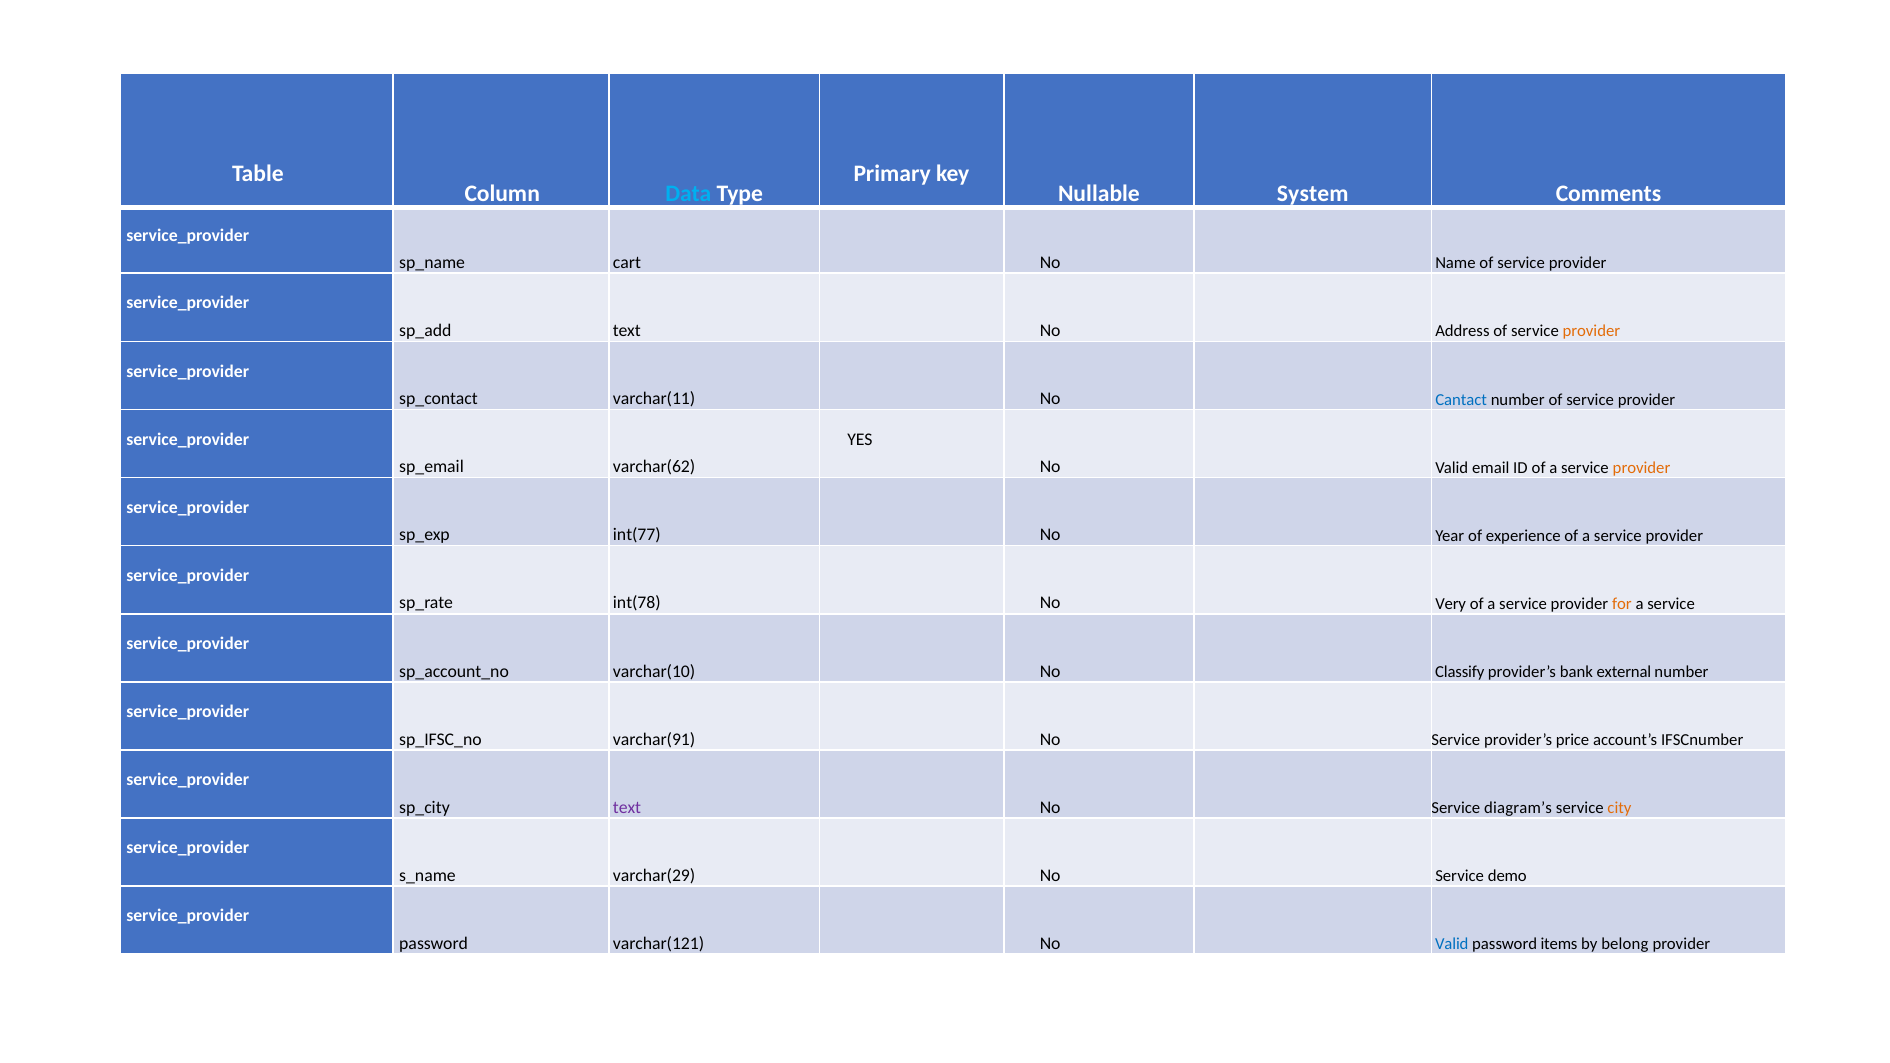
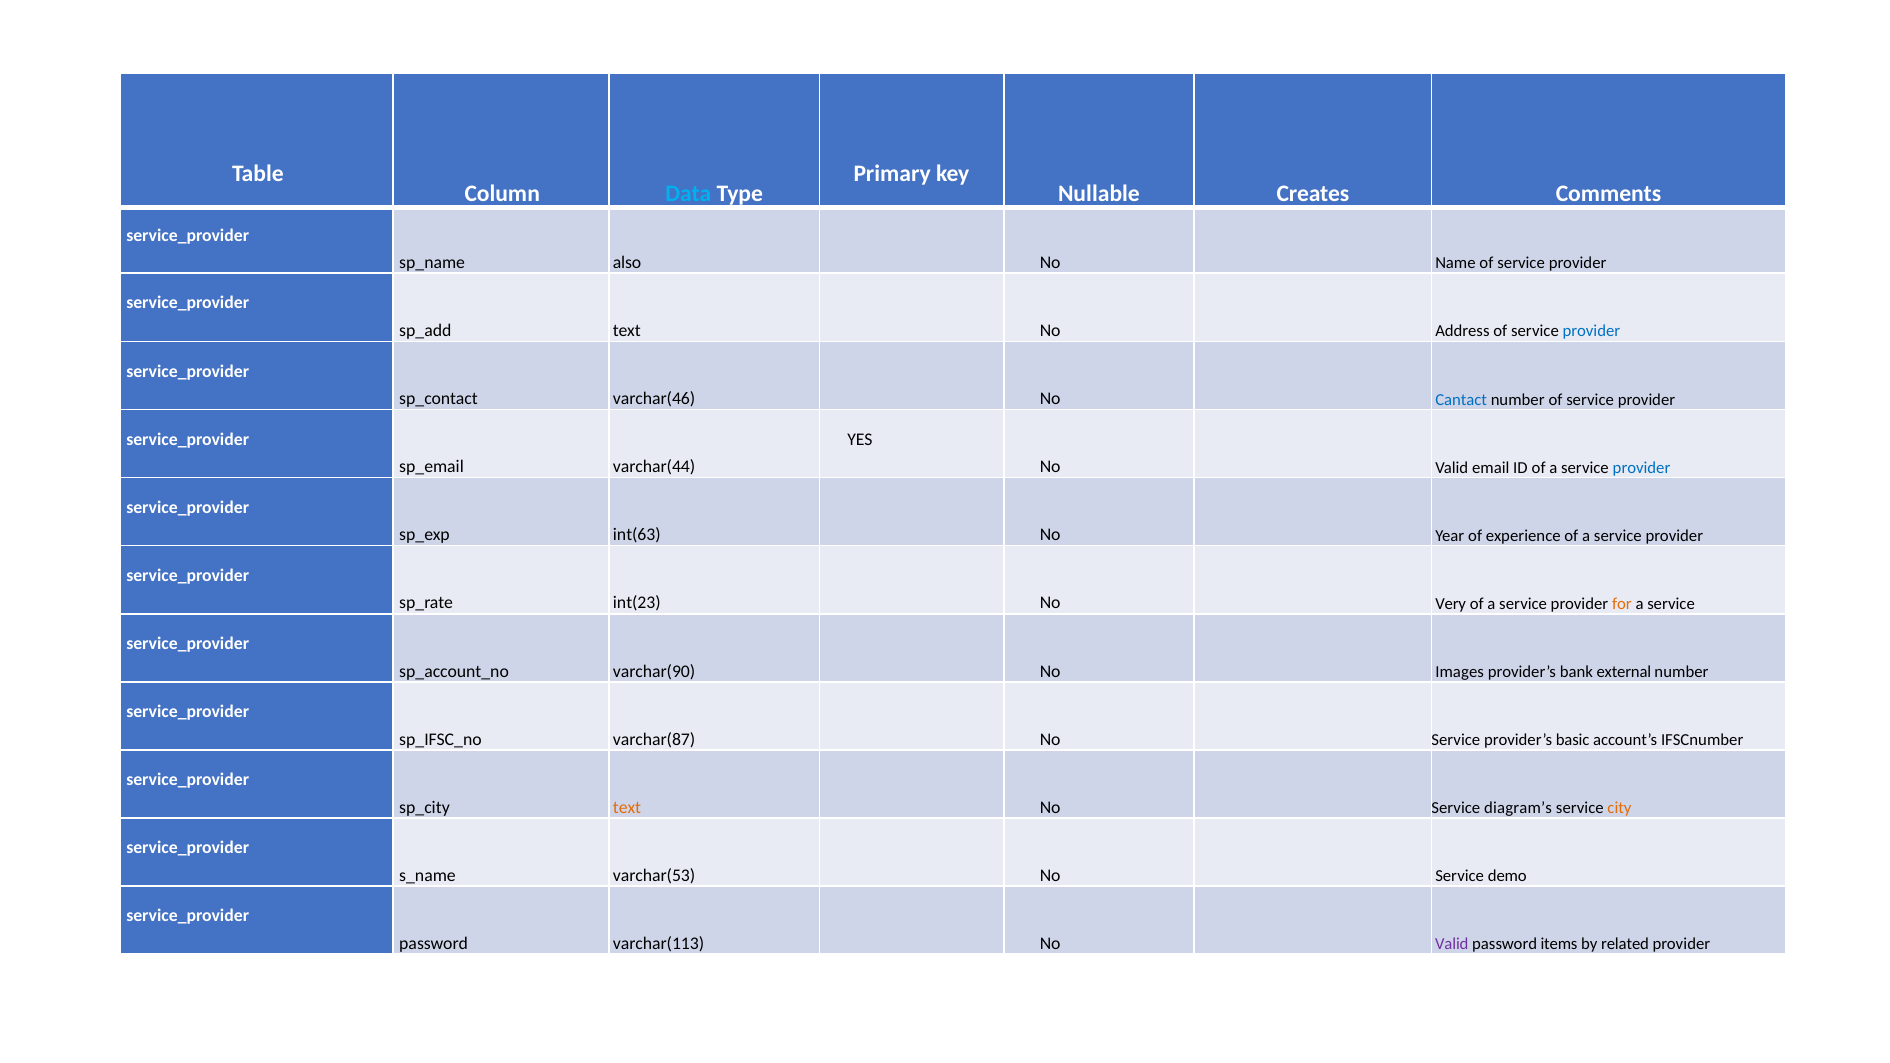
System: System -> Creates (1313, 193)
cart: cart -> also (627, 263)
provider colour: orange -> blue (1591, 331)
varchar(11: varchar(11 -> varchar(46 (654, 399)
varchar(62: varchar(62 -> varchar(44 (654, 467)
provider colour: orange -> blue (1642, 468)
int(77: int(77 -> int(63 (637, 535)
int(78: int(78 -> int(23 (637, 603)
varchar(10: varchar(10 -> varchar(90 (654, 671)
Classify: Classify -> Images (1460, 672)
varchar(91: varchar(91 -> varchar(87 (654, 739)
price: price -> basic (1573, 740)
text colour: purple -> orange (627, 807)
varchar(29: varchar(29 -> varchar(53 (654, 875)
varchar(121: varchar(121 -> varchar(113 (659, 944)
Valid colour: blue -> purple (1452, 944)
belong: belong -> related (1625, 944)
